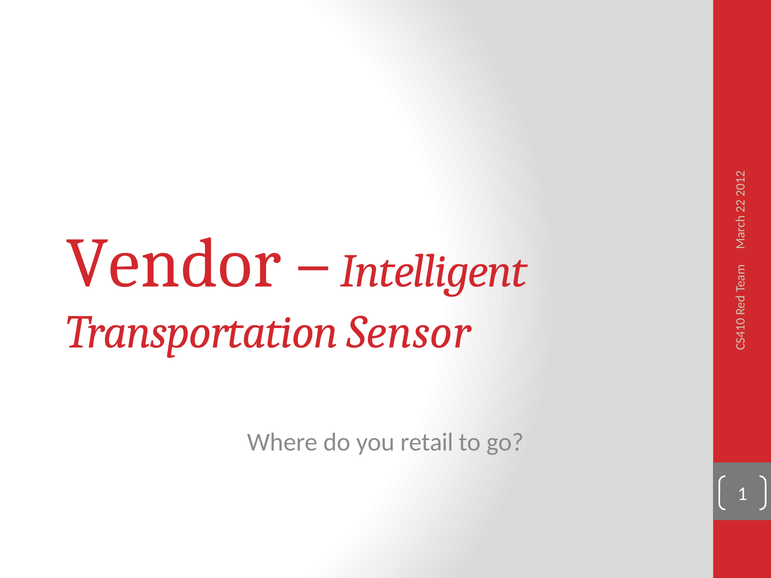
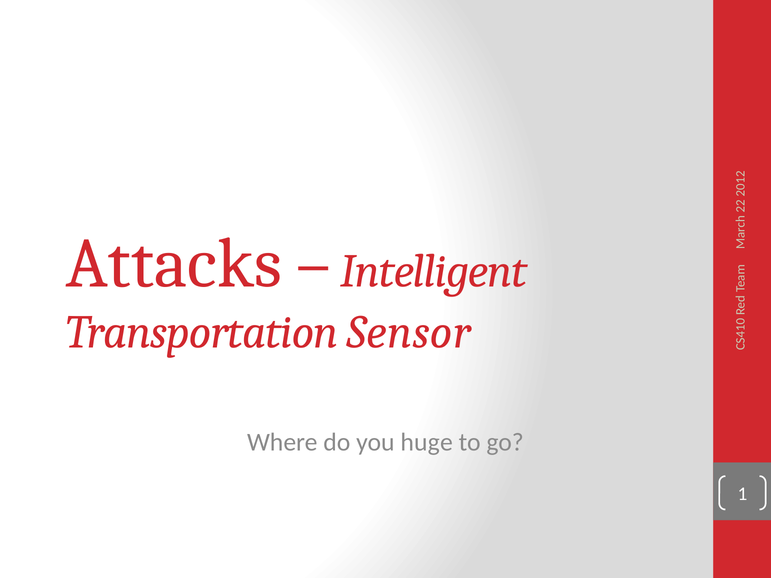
Vendor: Vendor -> Attacks (174, 263)
retail: retail -> huge (427, 443)
